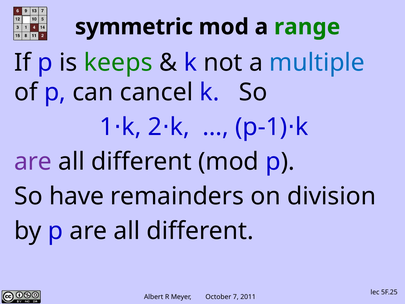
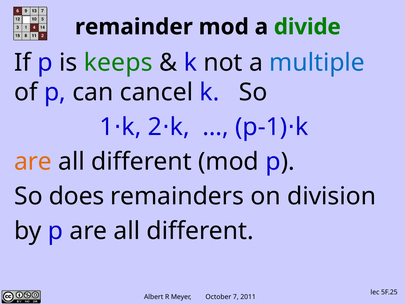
symmetric: symmetric -> remainder (134, 27)
range: range -> divide (307, 27)
are colour: purple -> orange (33, 161)
have: have -> does (77, 196)
